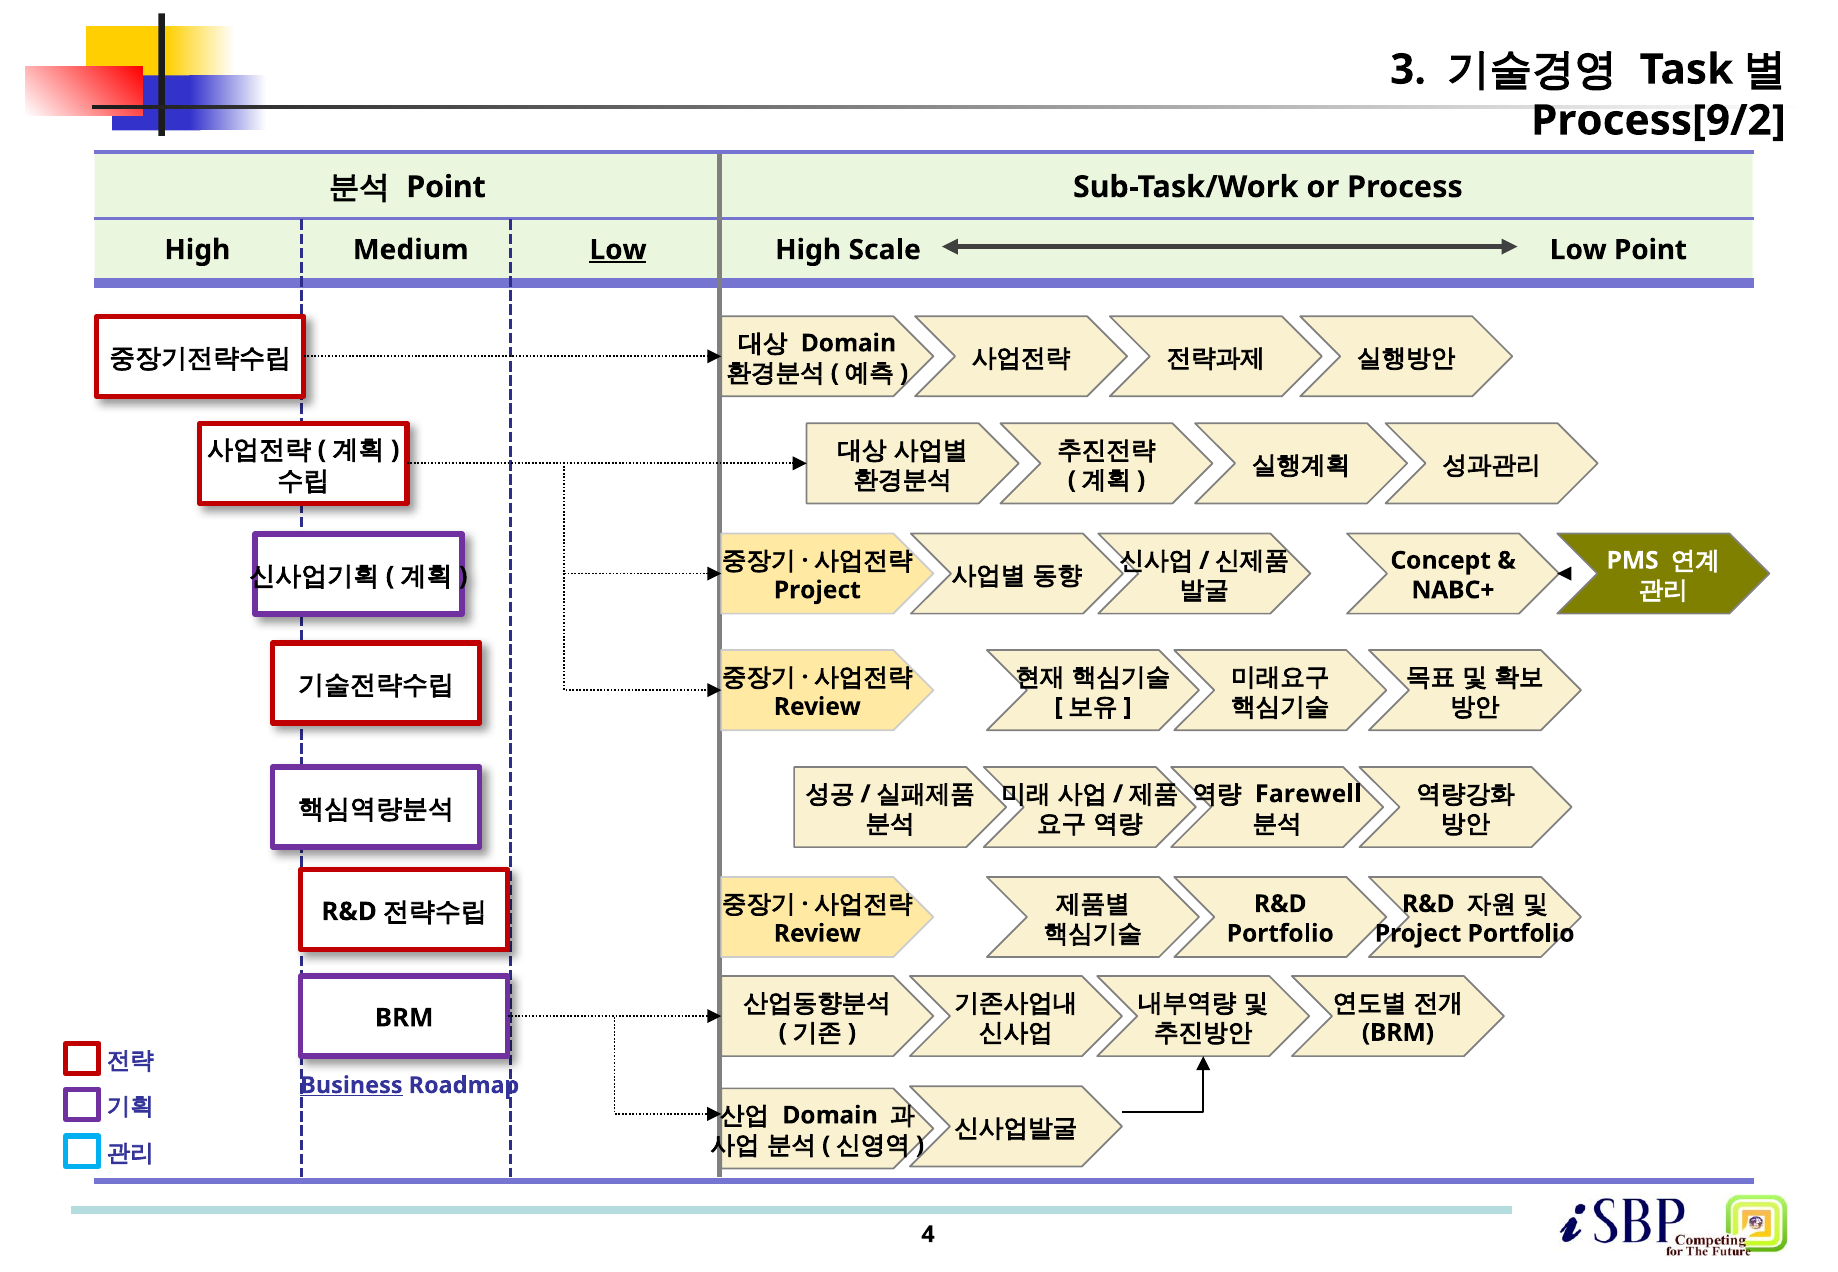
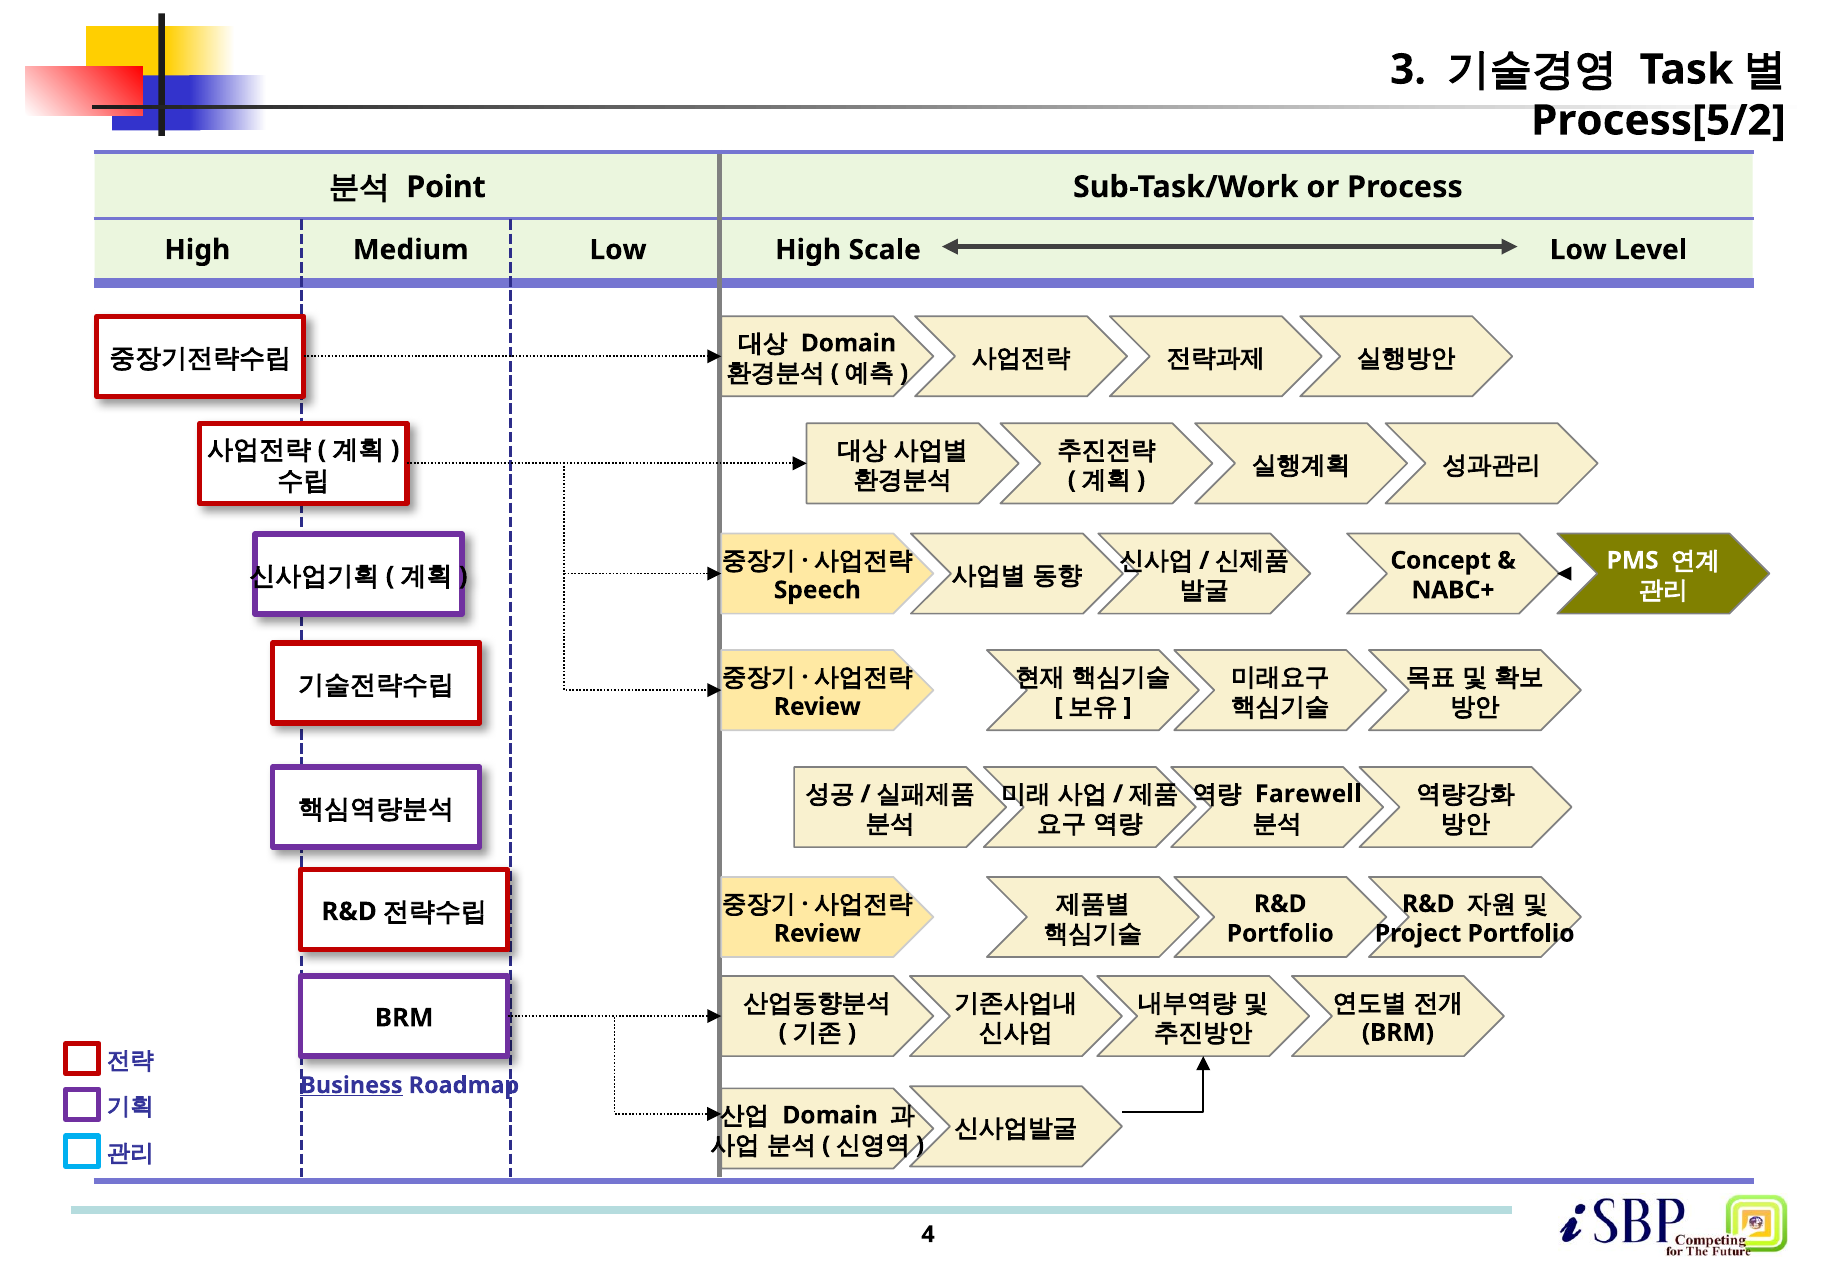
Process[9/2: Process[9/2 -> Process[5/2 (1658, 121)
Low underline: present -> none (618, 250)
Low Point: Point -> Level (1650, 250)
Project: Project -> Speech (817, 590)
